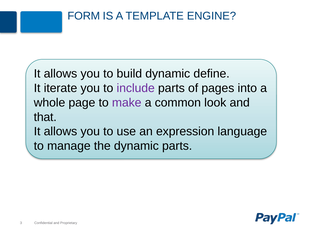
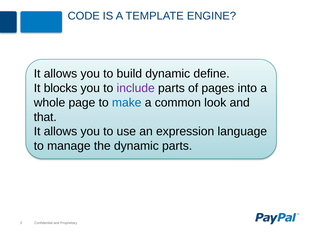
FORM: FORM -> CODE (84, 16)
iterate: iterate -> blocks (61, 88)
make colour: purple -> blue (127, 103)
